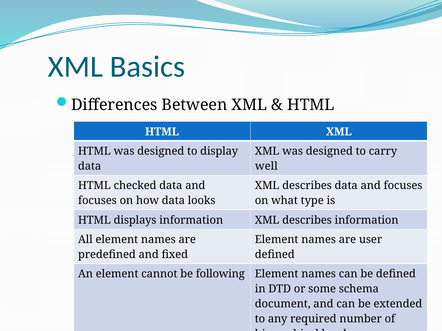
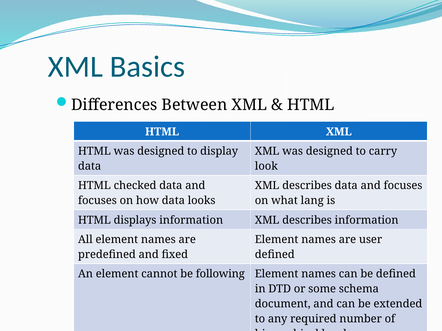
well: well -> look (266, 166)
type: type -> lang (312, 201)
